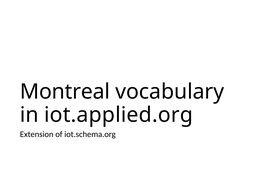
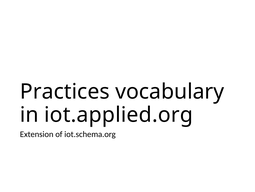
Montreal: Montreal -> Practices (65, 91)
